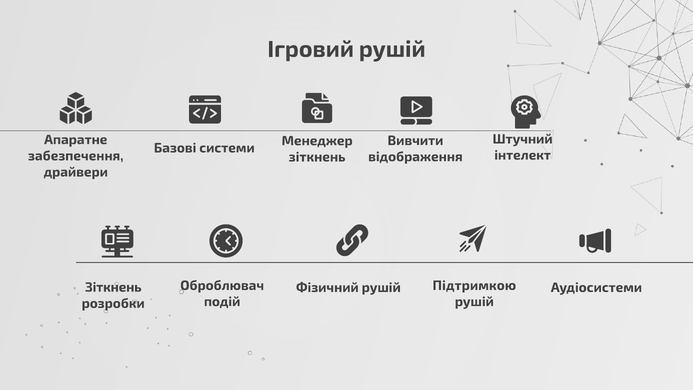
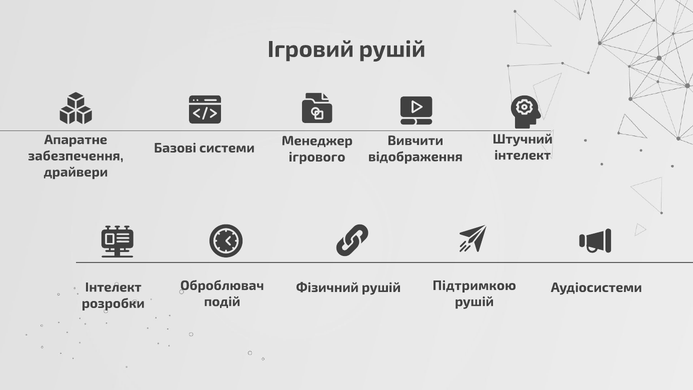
зіткнень: зіткнень -> ігрового (317, 157)
Зіткнень: Зіткнень -> Інтелект (113, 287)
